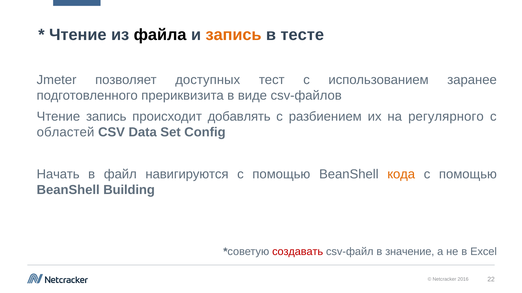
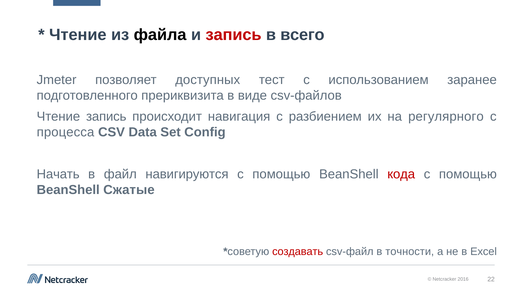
запись colour: orange -> red (234, 35)
тесте: тесте -> всего (302, 35)
добавлять: добавлять -> навигация (239, 117)
областей: областей -> процесса (66, 132)
кода colour: orange -> red (401, 175)
Building: Building -> Сжатые (129, 190)
значение: значение -> точности (410, 252)
